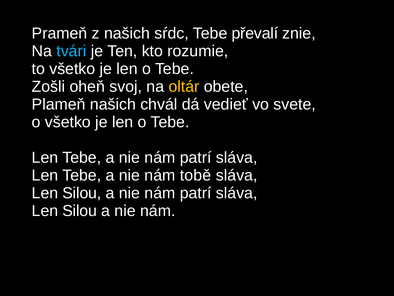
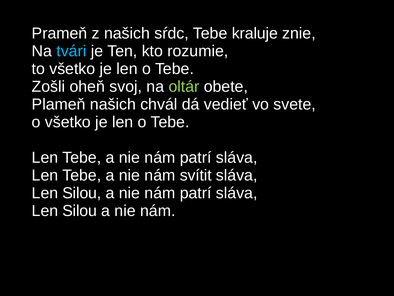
převalí: převalí -> kraluje (255, 33)
oltár colour: yellow -> light green (184, 86)
tobě: tobě -> svítit (196, 175)
